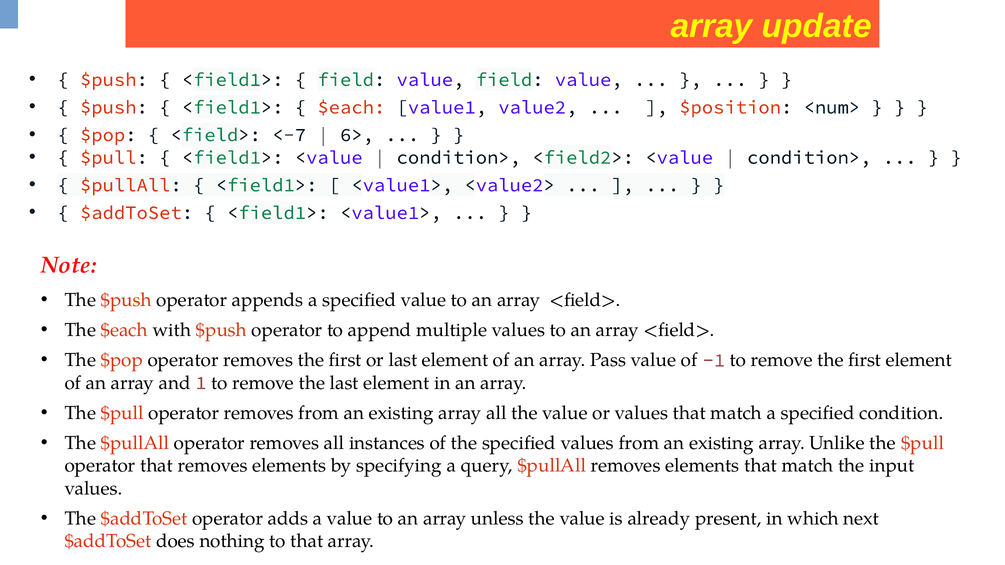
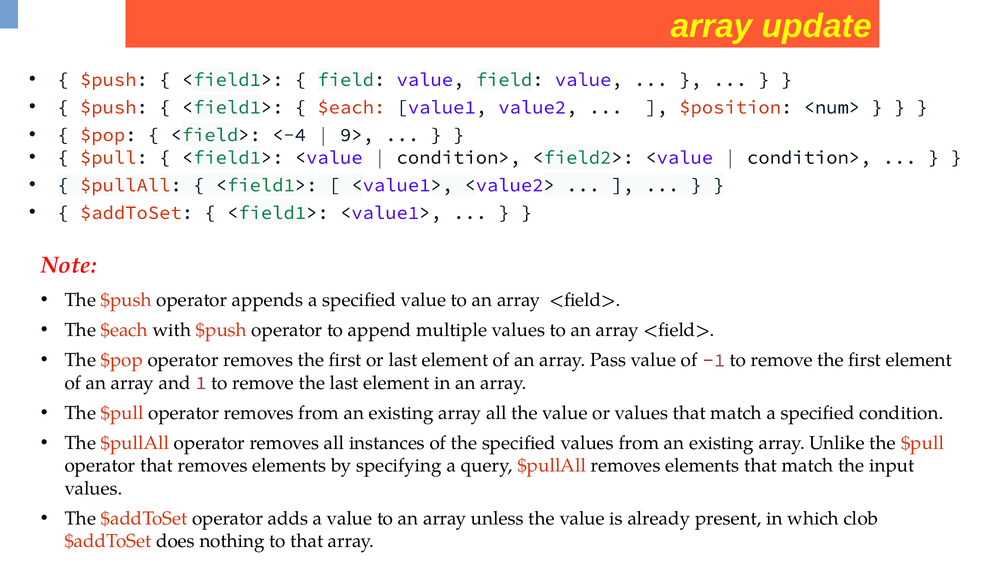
<-7: <-7 -> <-4 (289, 135)
6>: 6> -> 9> (357, 135)
next: next -> clob (861, 519)
